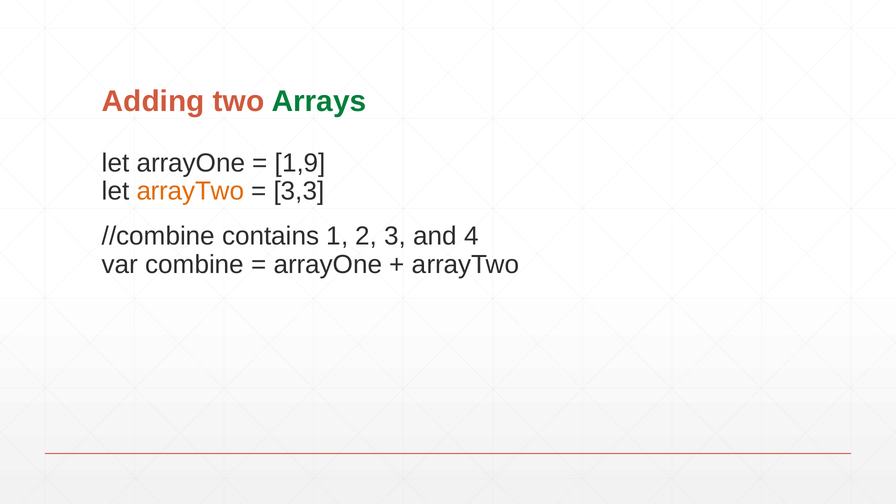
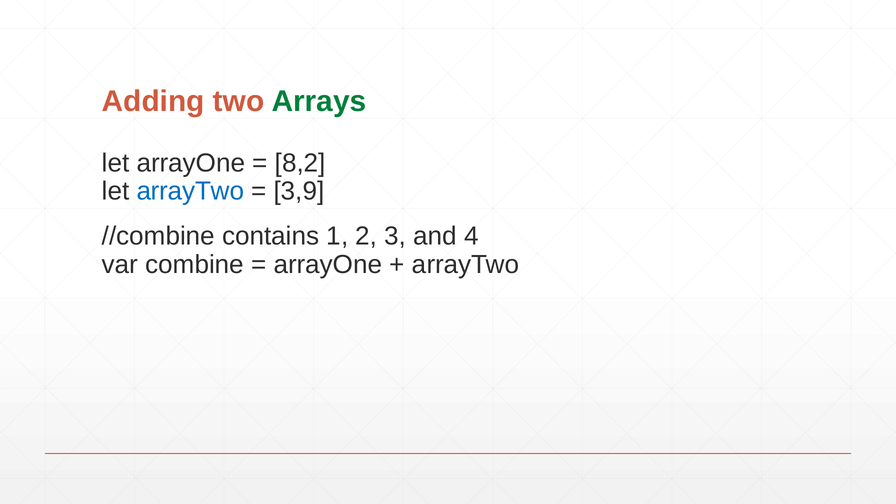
1,9: 1,9 -> 8,2 (300, 163)
arrayTwo colour: orange -> blue (190, 191)
3,3: 3,3 -> 3,9 (299, 191)
